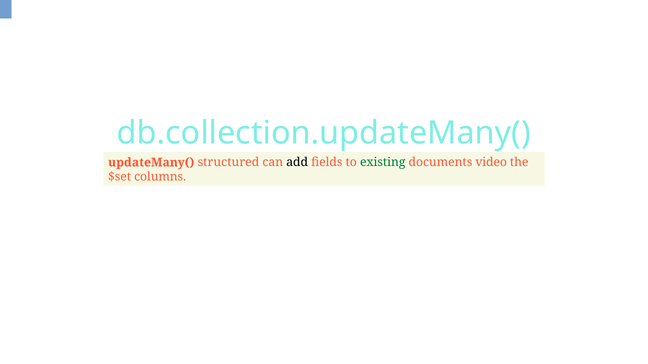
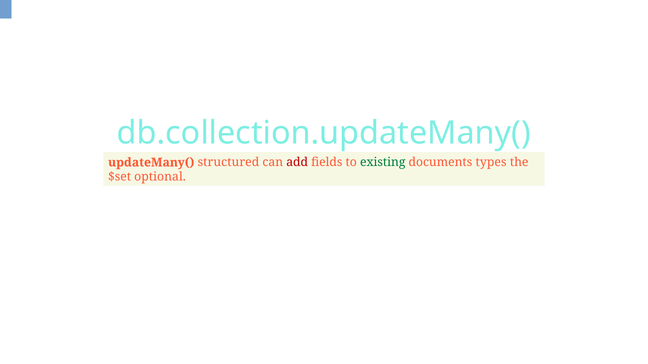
add colour: black -> red (297, 163)
video: video -> types (491, 163)
columns: columns -> optional (160, 177)
